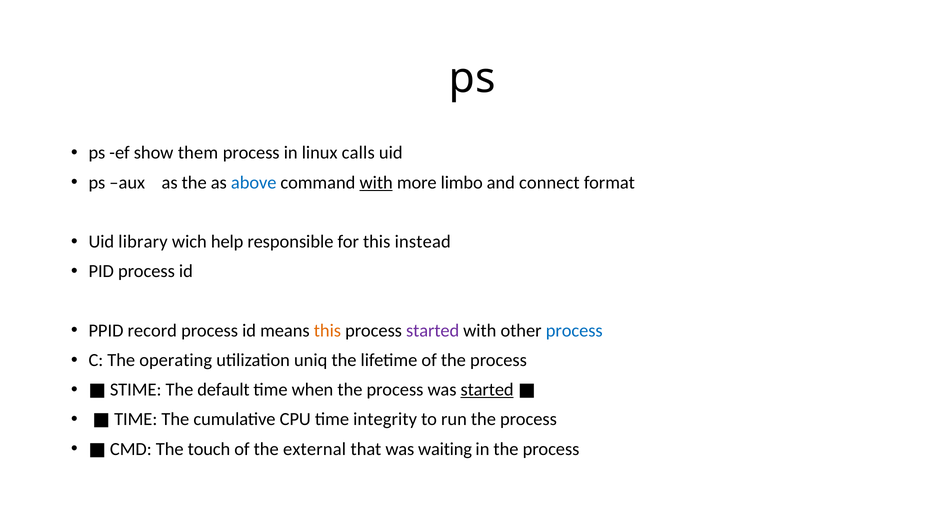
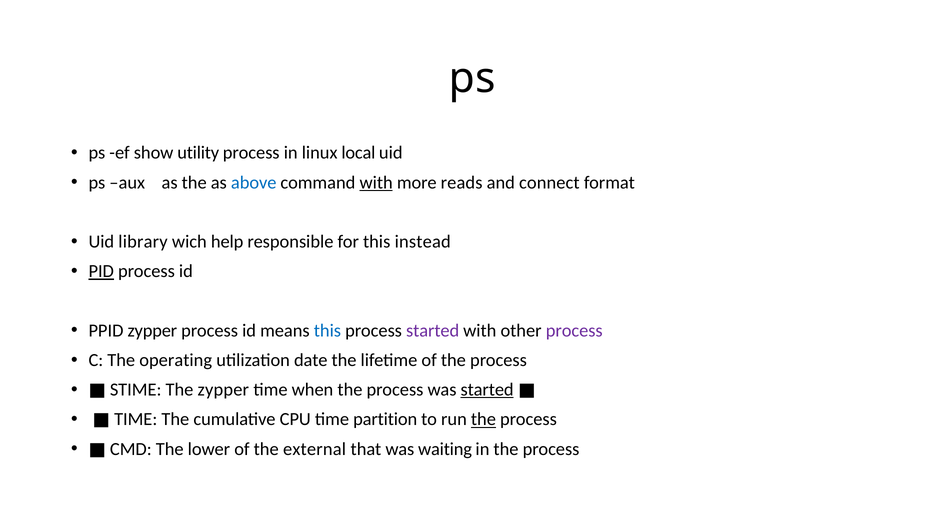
them: them -> utility (198, 153)
calls: calls -> local (358, 153)
limbo: limbo -> reads (462, 183)
PID underline: none -> present (101, 271)
PPID record: record -> zypper (152, 331)
this colour: orange -> blue (327, 331)
process colour: blue -> purple (574, 331)
uniq: uniq -> date (311, 360)
The default: default -> zypper (223, 390)
integrity: integrity -> partition (385, 420)
the underline: none -> present (483, 420)
touch: touch -> lower (209, 449)
